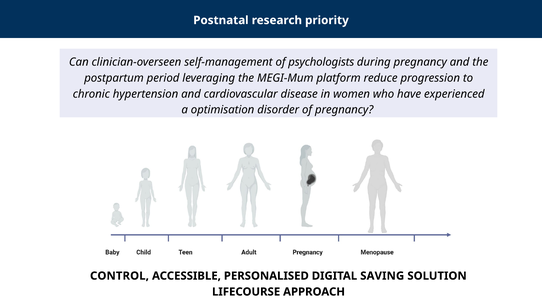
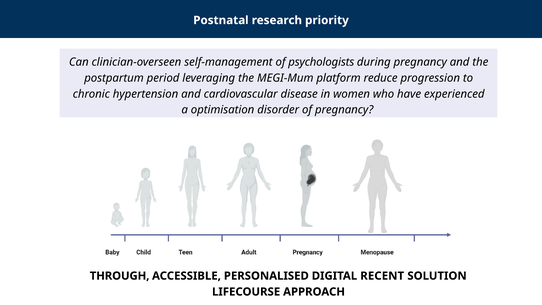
CONTROL: CONTROL -> THROUGH (120, 276)
SAVING: SAVING -> RECENT (382, 276)
